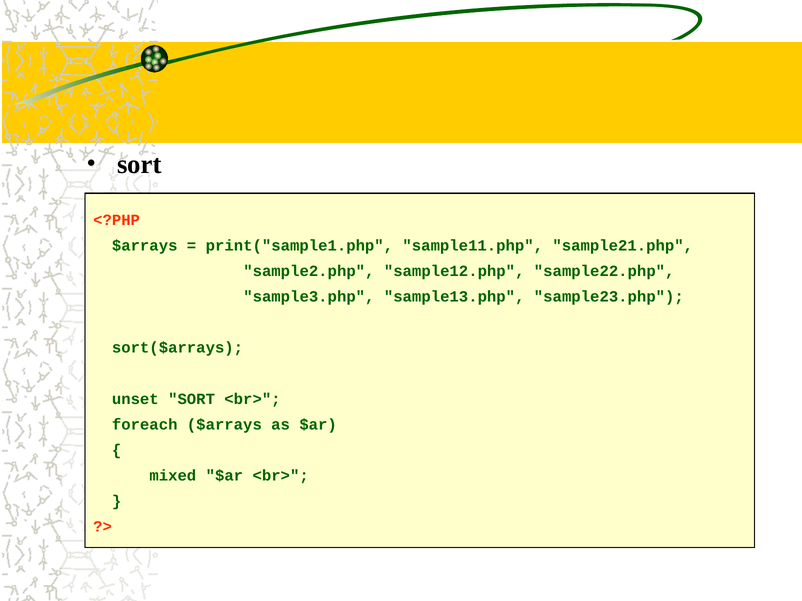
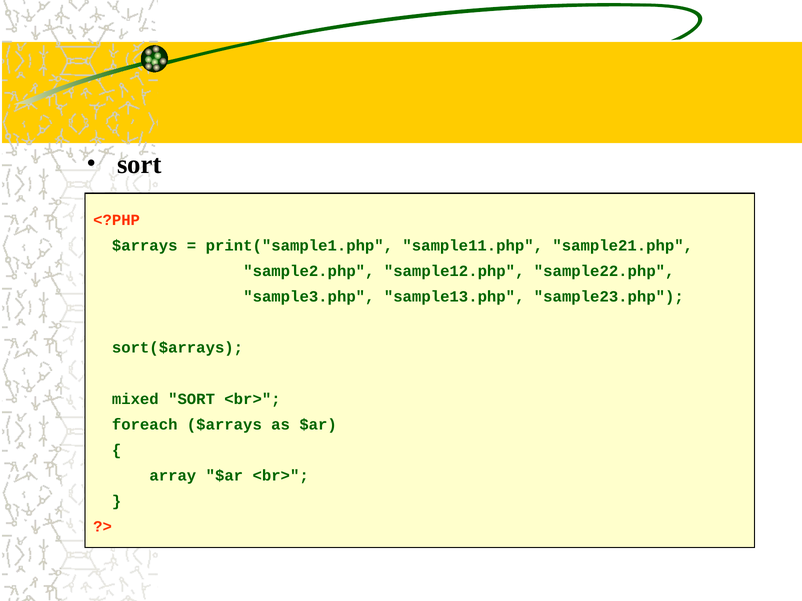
unset: unset -> mixed (135, 399)
mixed: mixed -> array (173, 476)
